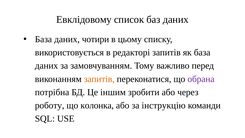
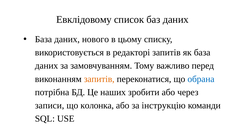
чотири: чотири -> нового (95, 39)
обрана colour: purple -> blue (201, 79)
іншим: іншим -> наших (113, 92)
роботу: роботу -> записи (50, 105)
